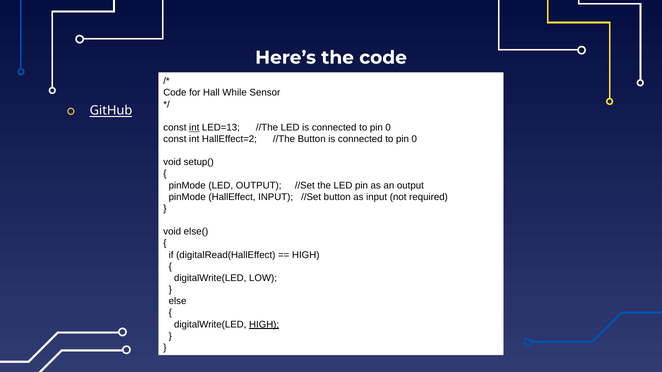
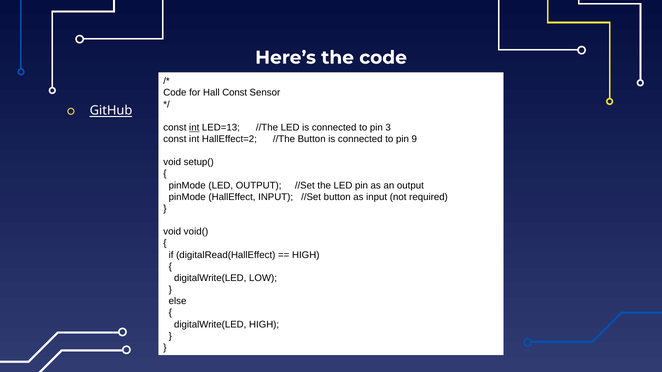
Hall While: While -> Const (235, 93)
0: 0 -> 3 (388, 128)
0: 0 -> 9 (414, 139)
else(: else( -> void( (196, 232)
HIGH underline: present -> none (264, 325)
